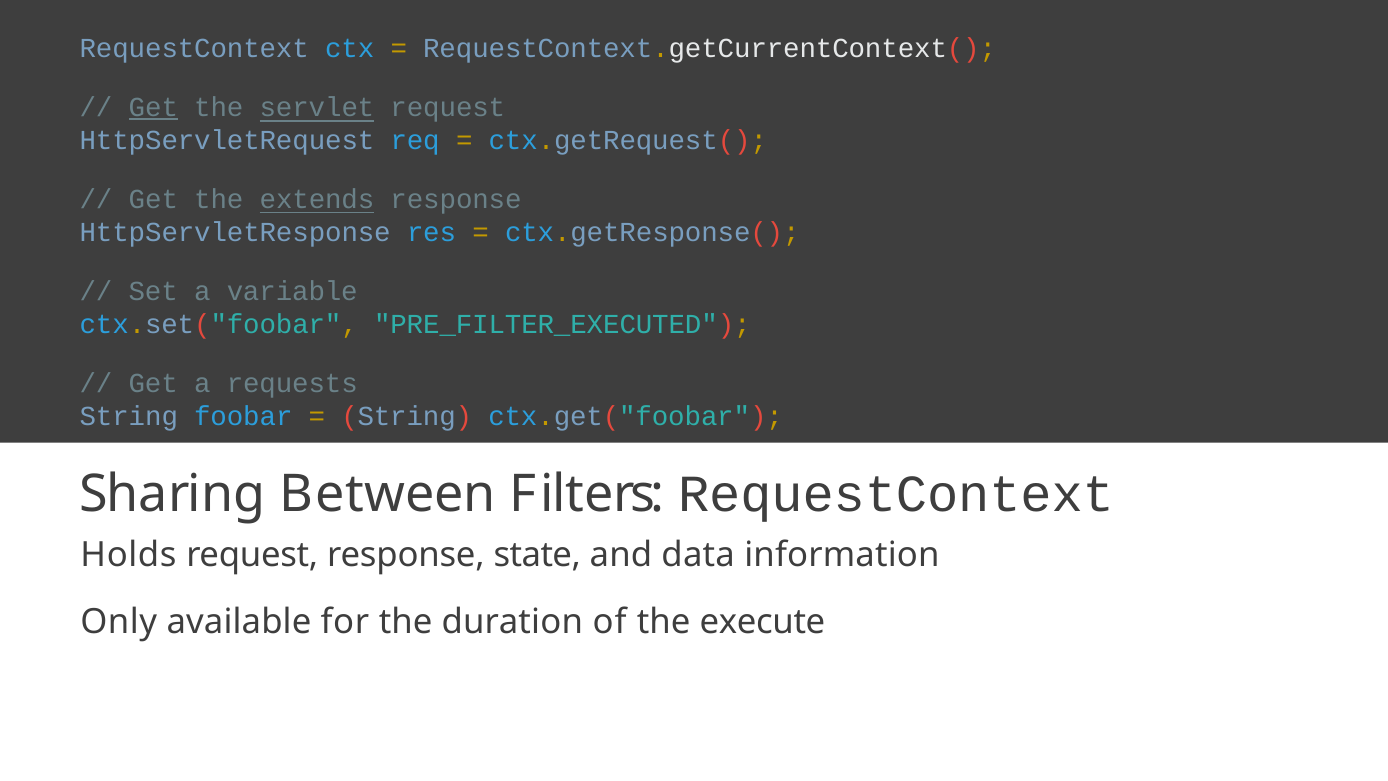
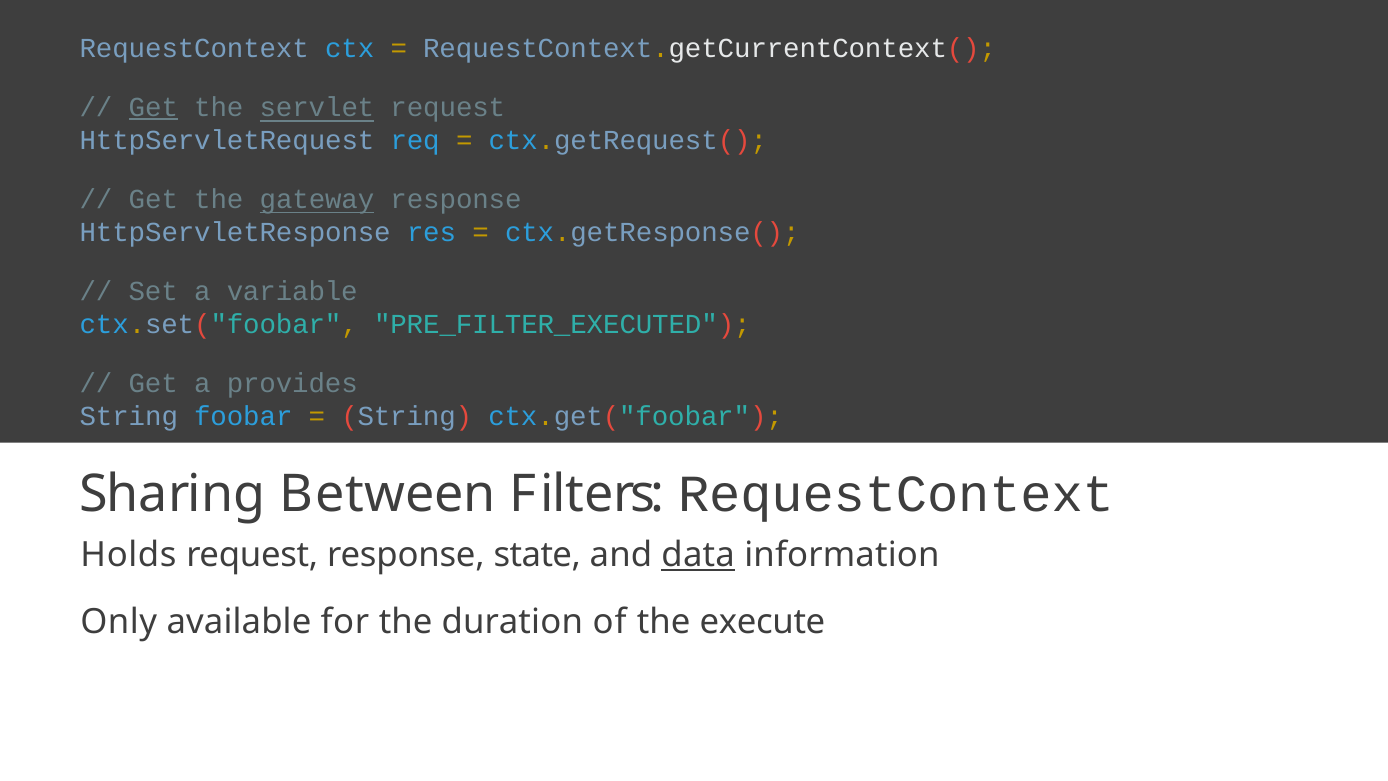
extends: extends -> gateway (317, 199)
requests: requests -> provides (292, 383)
data underline: none -> present (698, 554)
